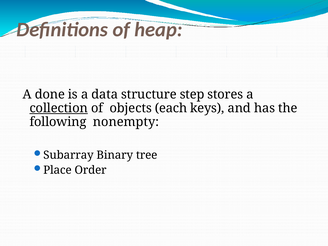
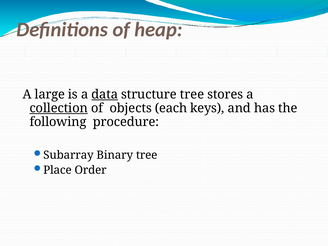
done: done -> large (50, 94)
data underline: none -> present (105, 94)
structure step: step -> tree (192, 94)
nonempty: nonempty -> procedure (126, 122)
